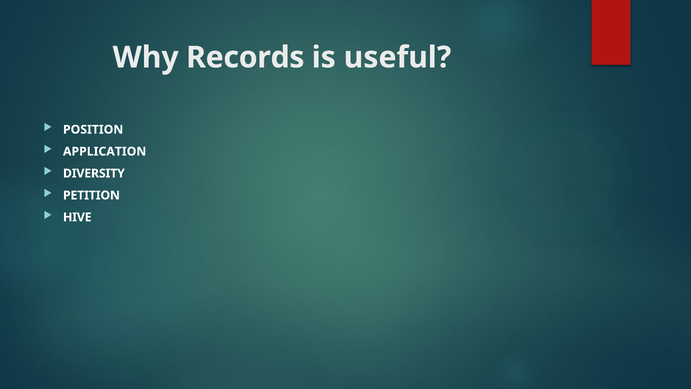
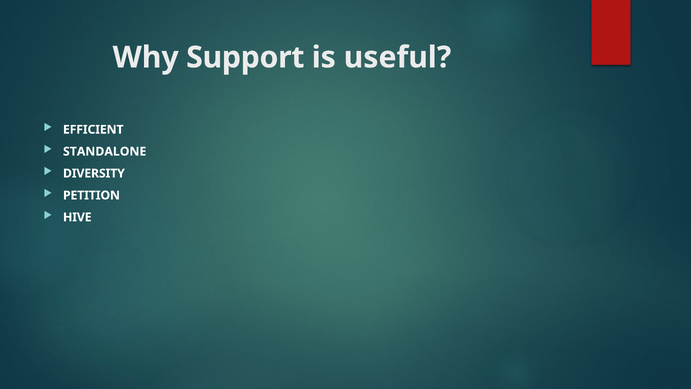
Records: Records -> Support (245, 57)
POSITION: POSITION -> EFFICIENT (93, 129)
APPLICATION: APPLICATION -> STANDALONE (105, 151)
